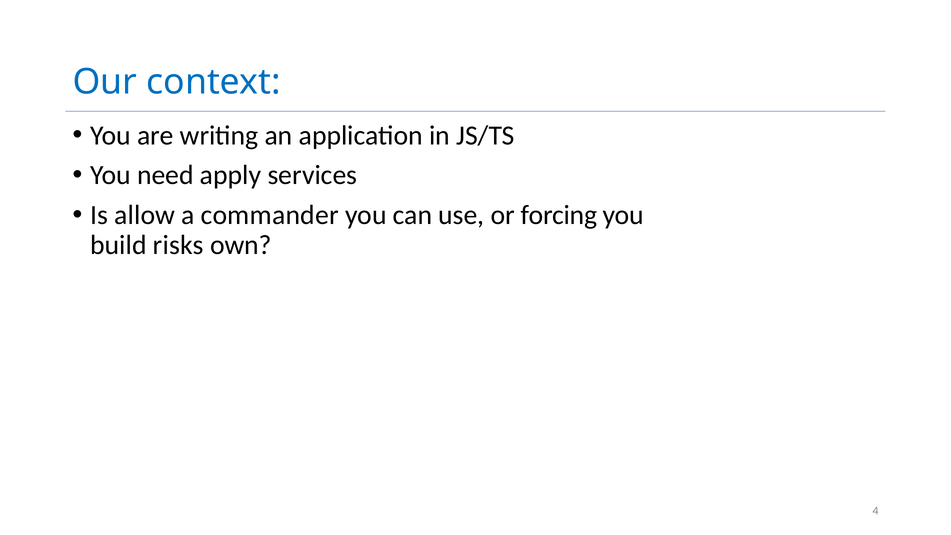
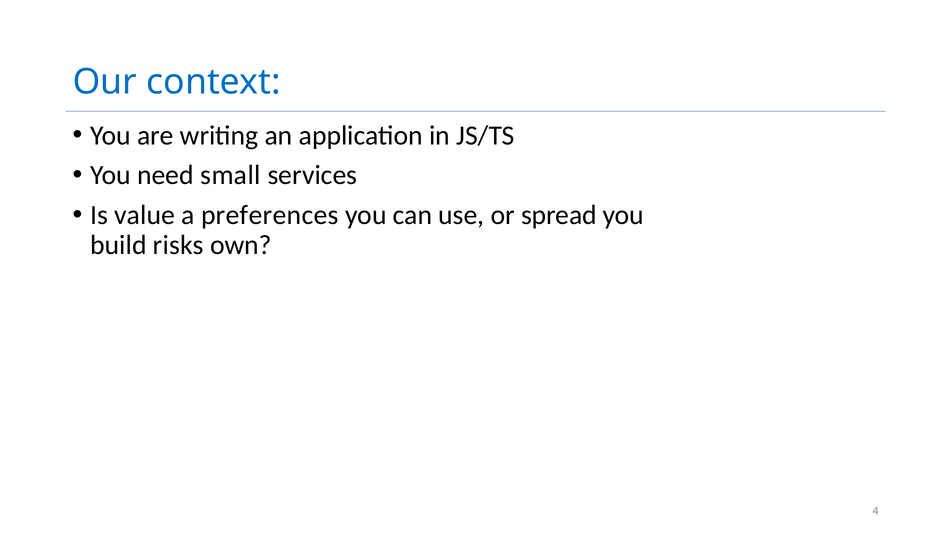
apply: apply -> small (230, 175)
allow: allow -> value (145, 215)
commander: commander -> preferences (270, 215)
forcing: forcing -> spread (559, 215)
